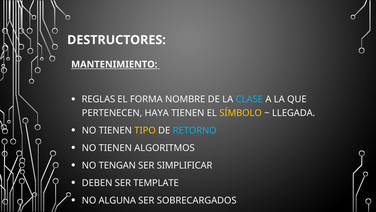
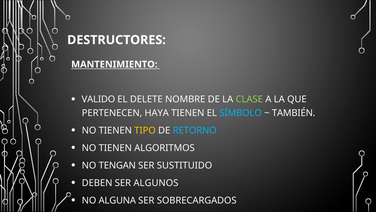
REGLAS: REGLAS -> VALIDO (98, 99)
FORMA: FORMA -> DELETE (146, 99)
CLASE colour: light blue -> light green (249, 99)
SÍMBOLO colour: yellow -> light blue (241, 113)
LLEGADA: LLEGADA -> TAMBIÉN (294, 113)
SIMPLIFICAR: SIMPLIFICAR -> SUSTITUIDO (185, 165)
TEMPLATE: TEMPLATE -> ALGUNOS (156, 182)
